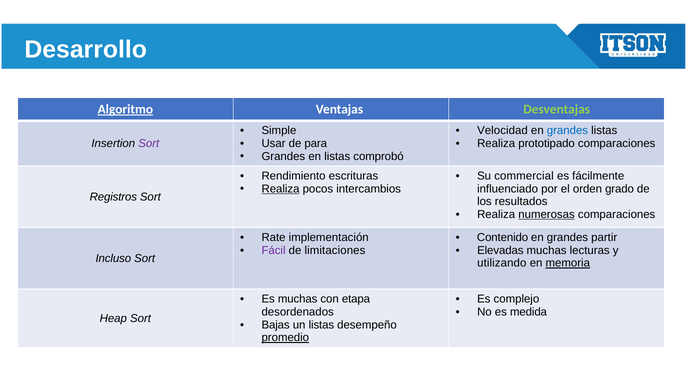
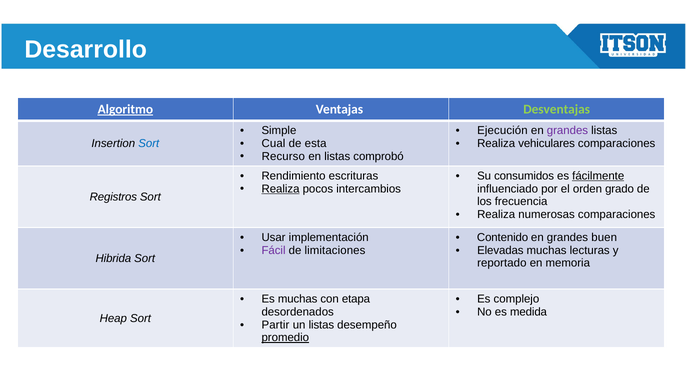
Velocidad: Velocidad -> Ejecución (502, 131)
grandes colour: blue -> purple (567, 131)
Usar: Usar -> Cual (273, 143)
para: para -> esta (316, 143)
prototipado: prototipado -> vehiculares (547, 143)
Sort colour: purple -> blue (149, 143)
Grandes: Grandes -> Recurso (283, 156)
commercial: commercial -> consumidos (524, 176)
fácilmente underline: none -> present (598, 176)
resultados: resultados -> frecuencia (521, 201)
numerosas underline: present -> none (547, 214)
Rate: Rate -> Usar (274, 237)
partir: partir -> buen (604, 237)
Incluso: Incluso -> Hibrida (113, 258)
utilizando: utilizando -> reportado (502, 263)
memoria underline: present -> none (568, 263)
Bajas: Bajas -> Partir (275, 325)
